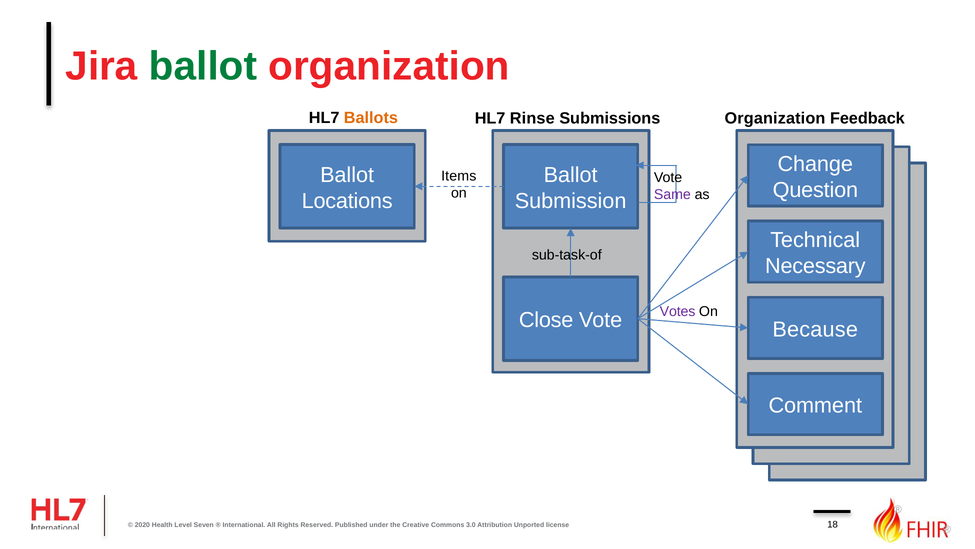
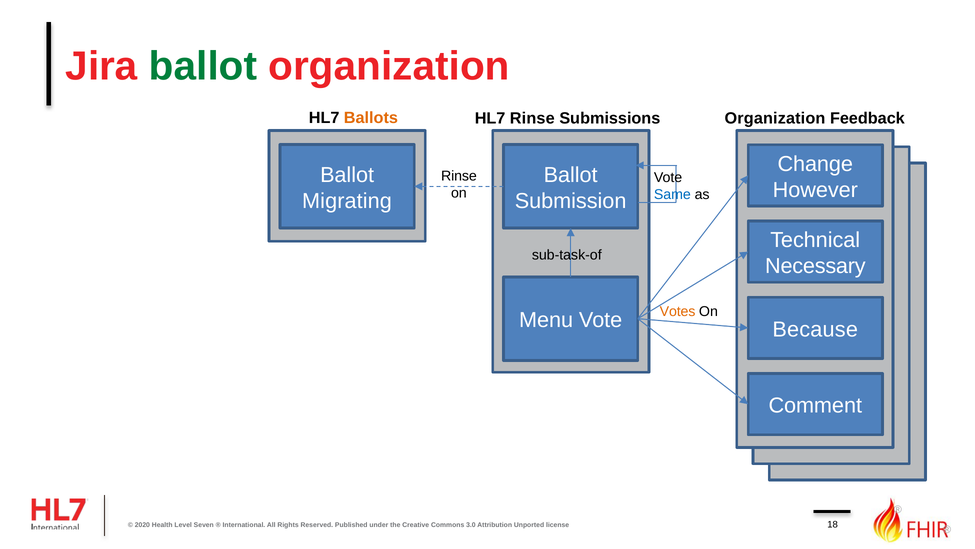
Items: Items -> Rinse (459, 176)
Question: Question -> However (815, 190)
Same colour: purple -> blue (672, 194)
Locations: Locations -> Migrating (347, 201)
Votes colour: purple -> orange (678, 311)
Close: Close -> Menu (546, 320)
